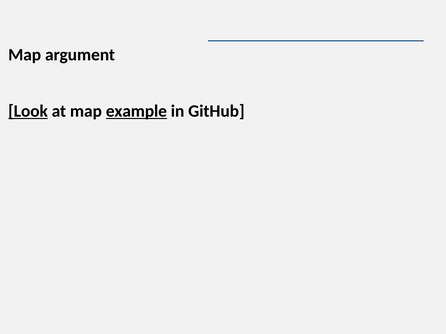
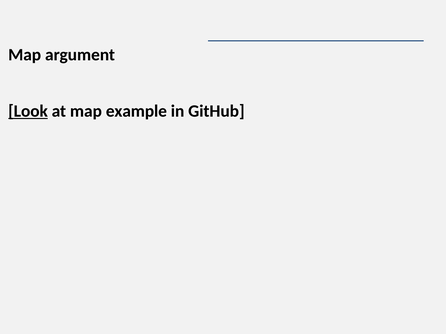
example underline: present -> none (136, 111)
